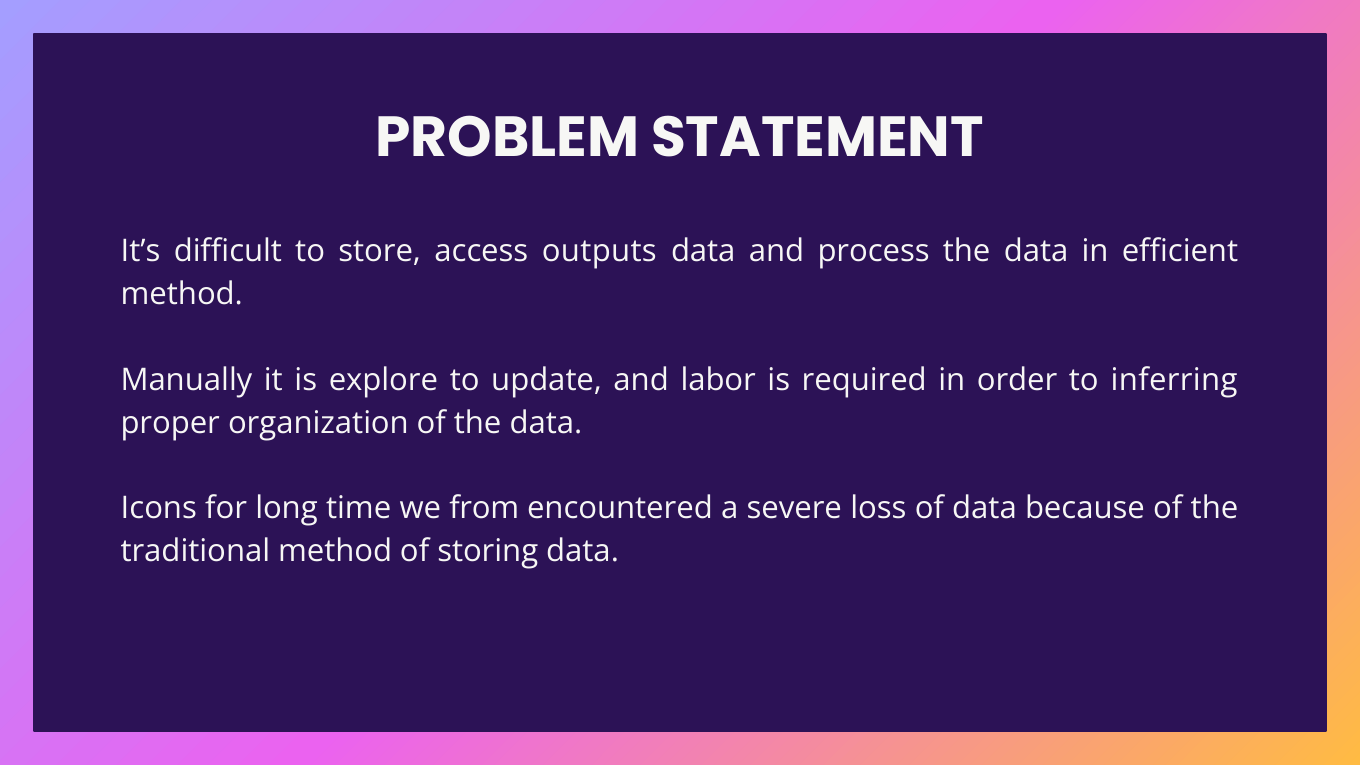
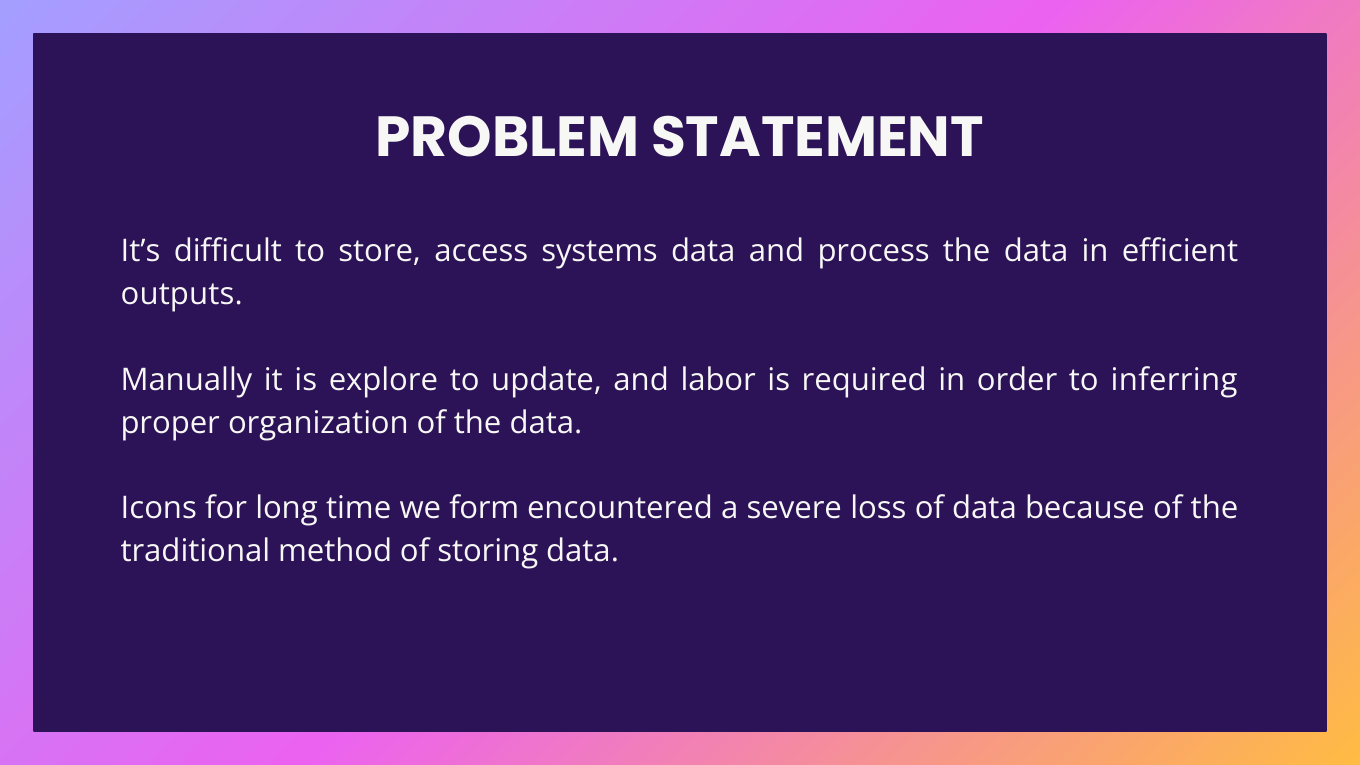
outputs: outputs -> systems (600, 251)
method: method -> outputs (182, 294)
from: from -> form (484, 509)
